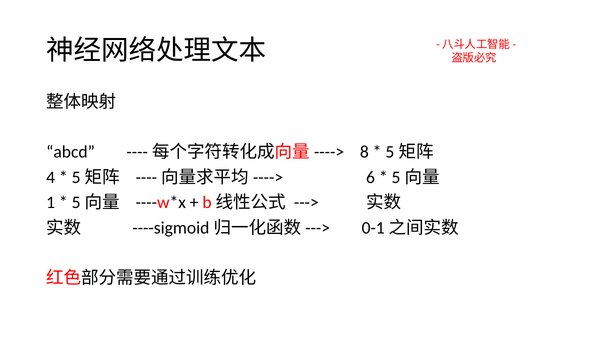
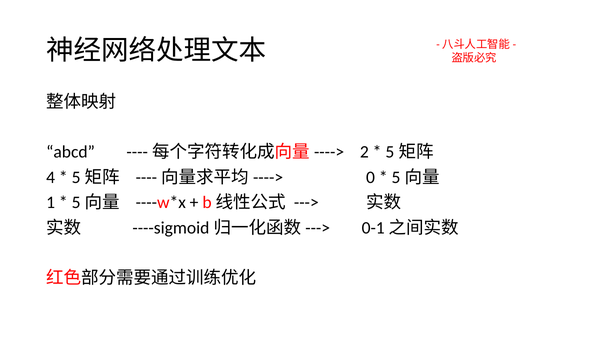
8: 8 -> 2 (364, 152)
6: 6 -> 0 (371, 177)
